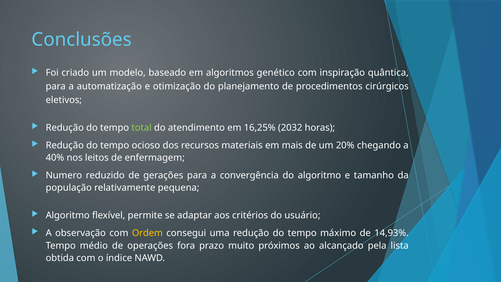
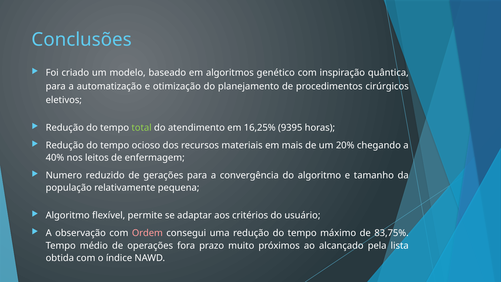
2032: 2032 -> 9395 (290, 128)
Ordem colour: yellow -> pink (147, 233)
14,93%: 14,93% -> 83,75% (392, 233)
